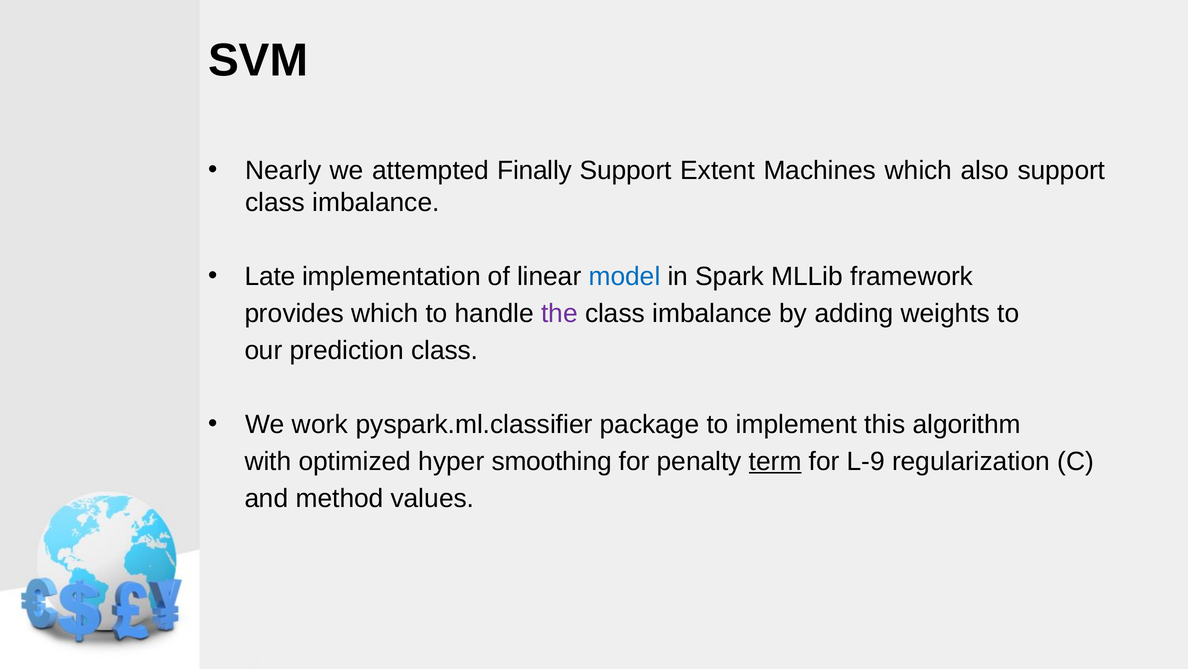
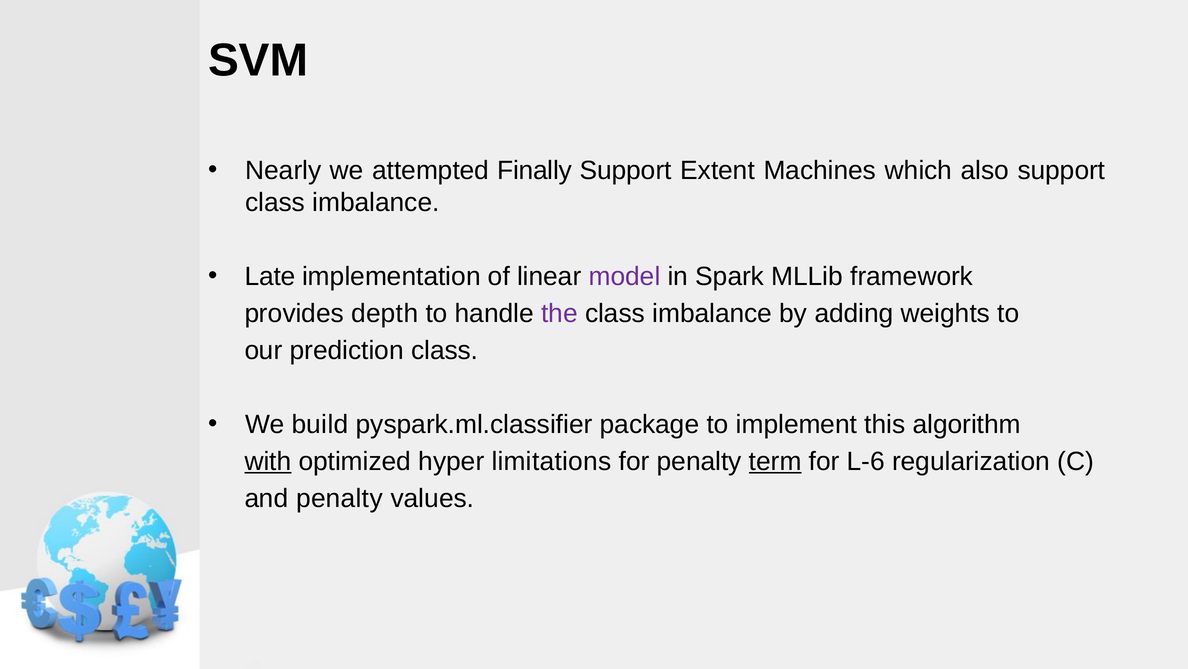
model colour: blue -> purple (625, 276)
provides which: which -> depth (385, 313)
work: work -> build (320, 424)
with underline: none -> present (268, 461)
smoothing: smoothing -> limitations (551, 461)
L-9: L-9 -> L-6 (866, 461)
and method: method -> penalty (339, 498)
